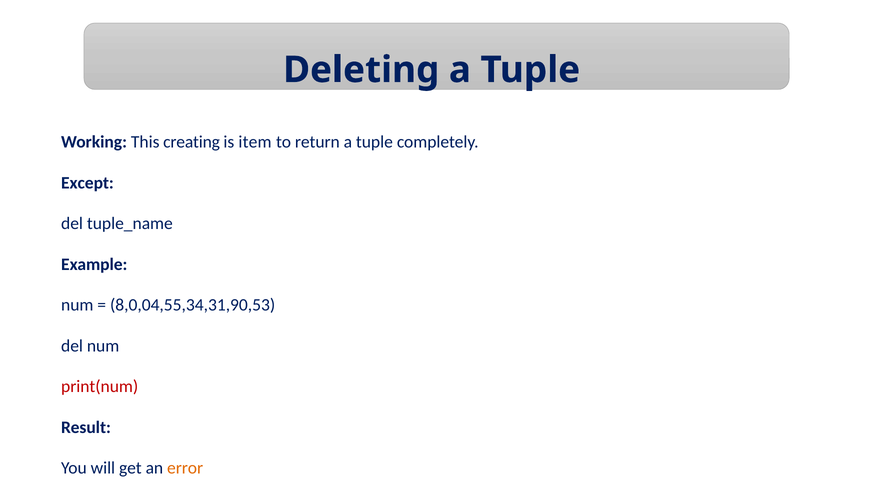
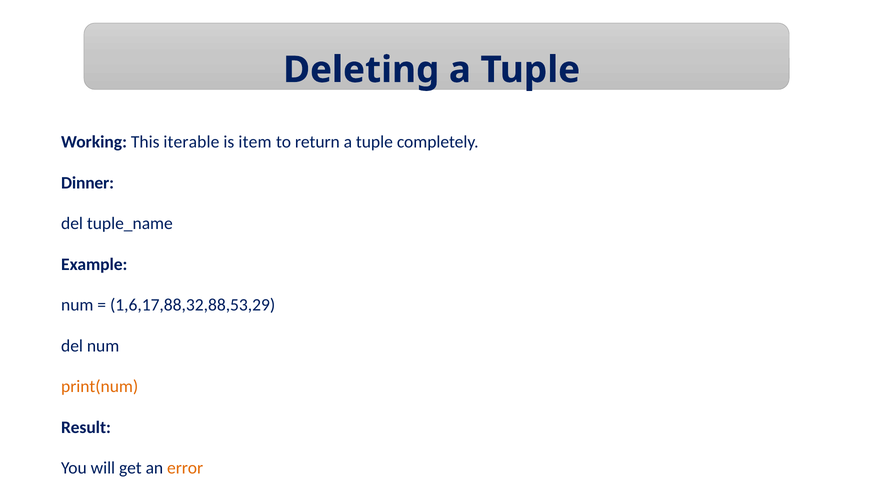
creating: creating -> iterable (191, 142)
Except: Except -> Dinner (88, 183)
8,0,04,55,34,31,90,53: 8,0,04,55,34,31,90,53 -> 1,6,17,88,32,88,53,29 (193, 305)
print(num colour: red -> orange (100, 387)
